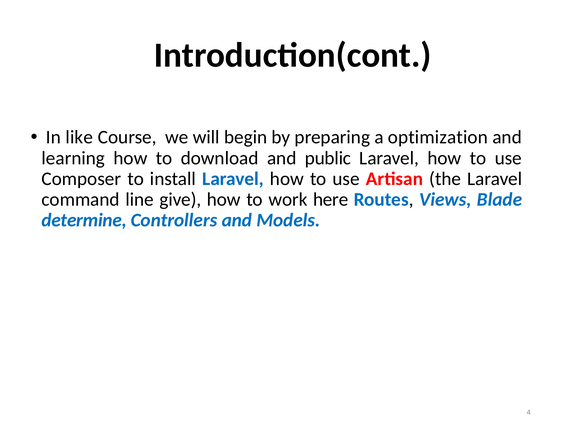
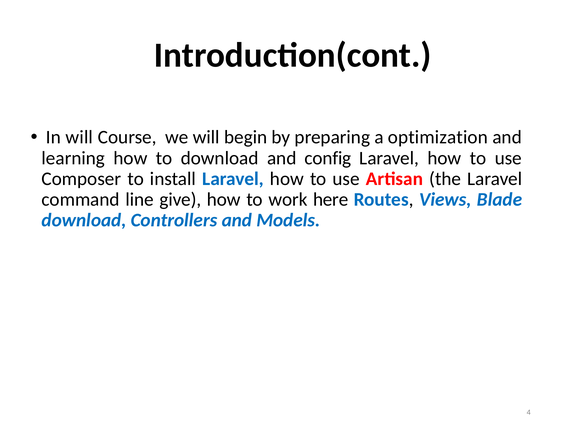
In like: like -> will (79, 137)
public: public -> config (328, 158)
determine: determine -> download (84, 220)
